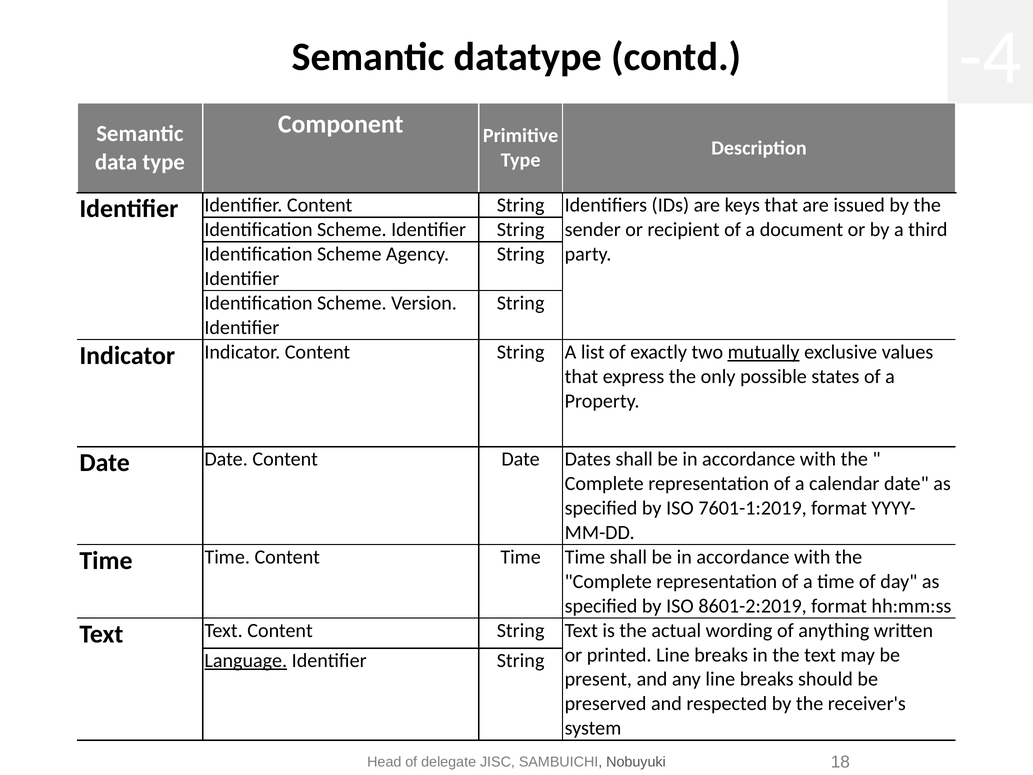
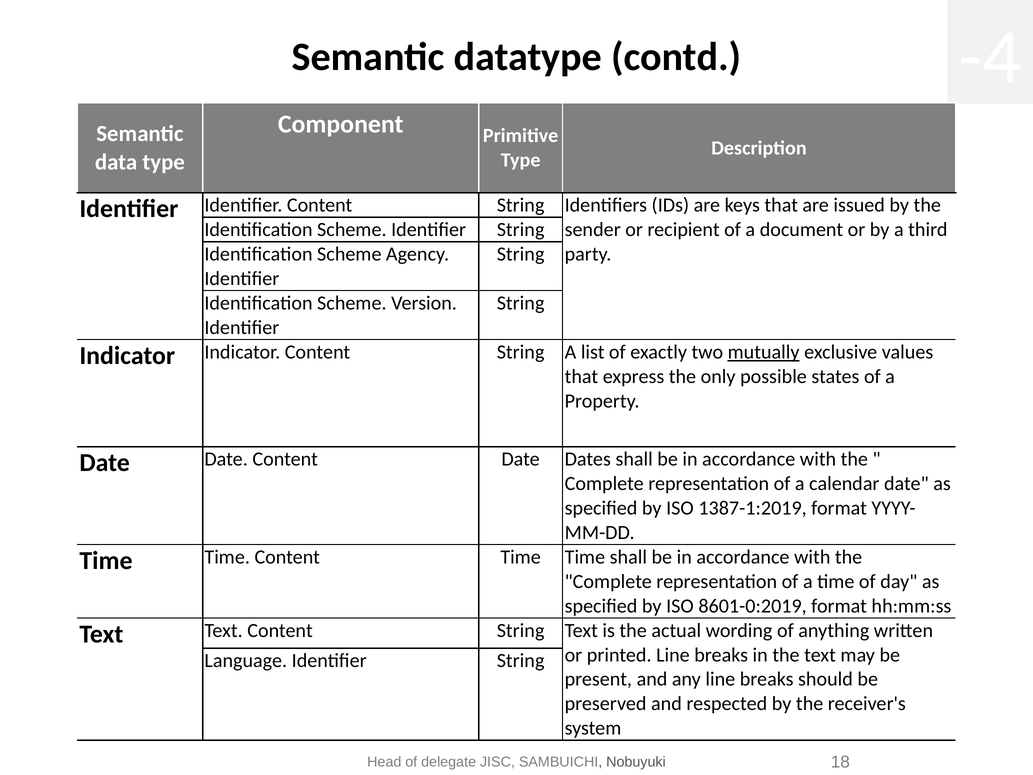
7601-1:2019: 7601-1:2019 -> 1387-1:2019 (753, 508)
8601-2:2019: 8601-2:2019 -> 8601-0:2019 (753, 606)
Language underline: present -> none (246, 660)
